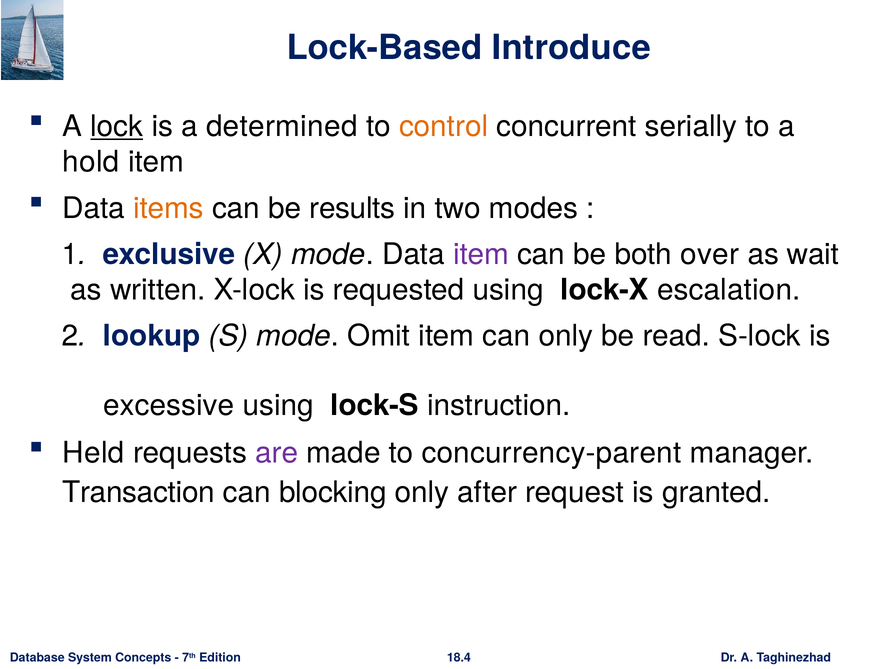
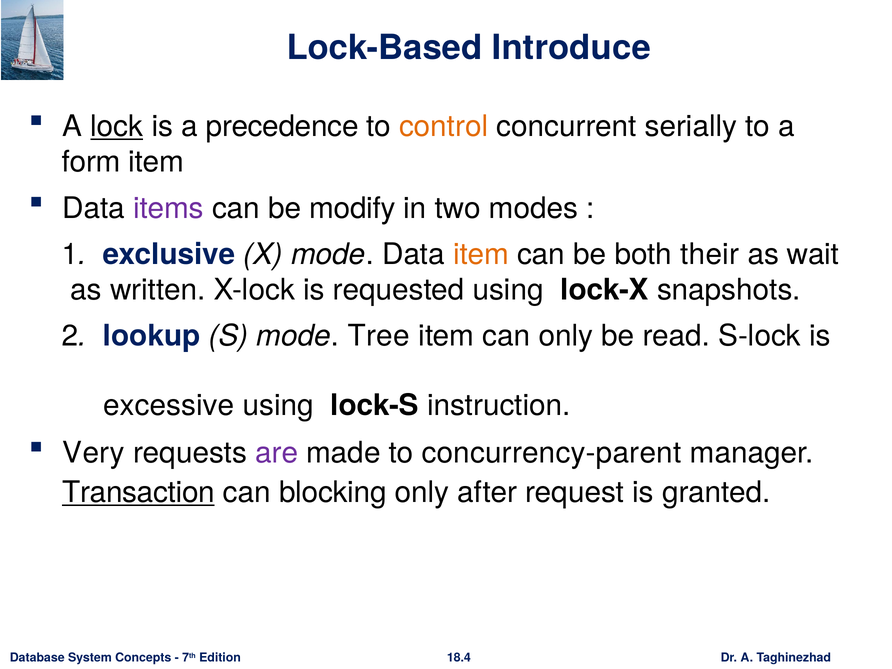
determined: determined -> precedence (282, 126)
hold: hold -> form (91, 162)
items colour: orange -> purple (169, 208)
results: results -> modify (352, 208)
item colour: purple -> orange (481, 254)
over: over -> their (710, 254)
escalation: escalation -> snapshots (729, 290)
Omit: Omit -> Tree (379, 336)
Held: Held -> Very (93, 453)
Transaction underline: none -> present (139, 492)
